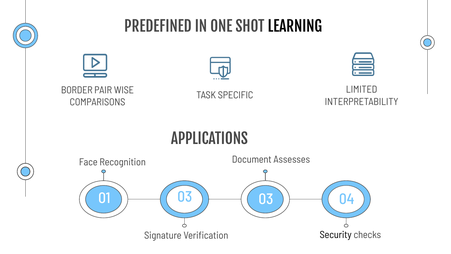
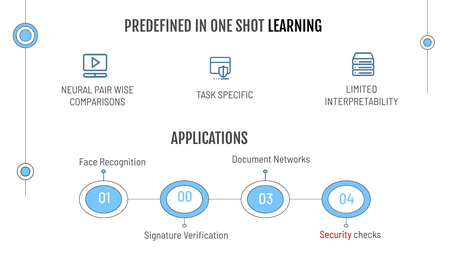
BORDER: BORDER -> NEURAL (77, 90)
Assesses: Assesses -> Networks (292, 159)
01 03: 03 -> 00 (185, 197)
Security colour: black -> red (336, 235)
